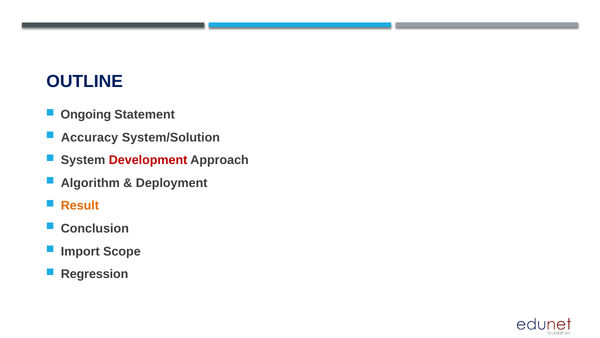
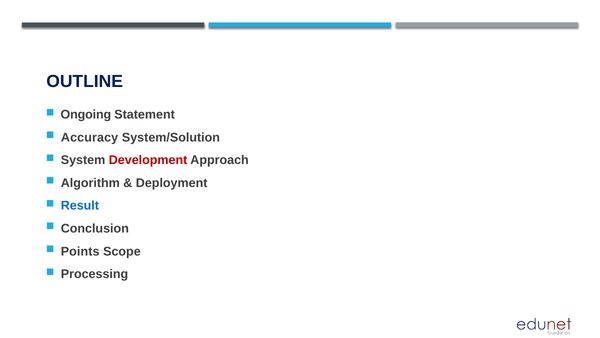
Result colour: orange -> blue (80, 206)
Import: Import -> Points (80, 251)
Regression: Regression -> Processing (95, 274)
